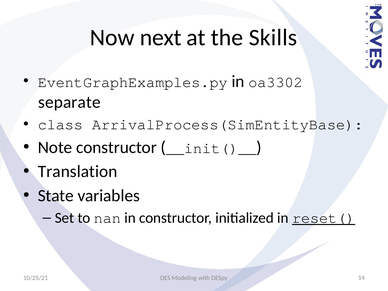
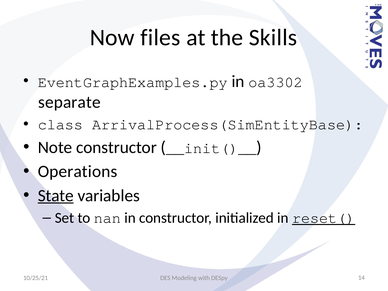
next: next -> files (160, 38)
Translation: Translation -> Operations (78, 172)
State underline: none -> present (56, 196)
